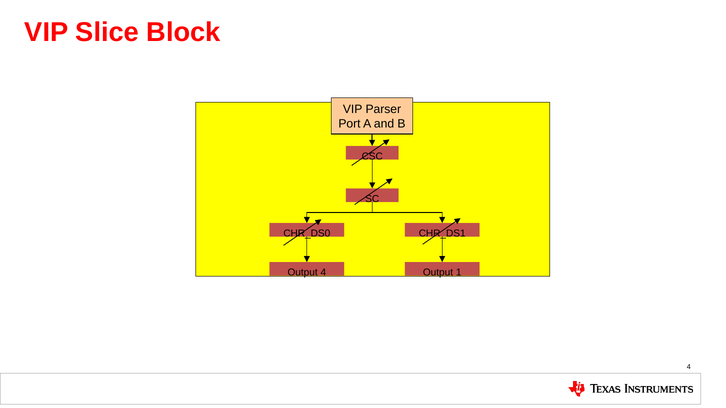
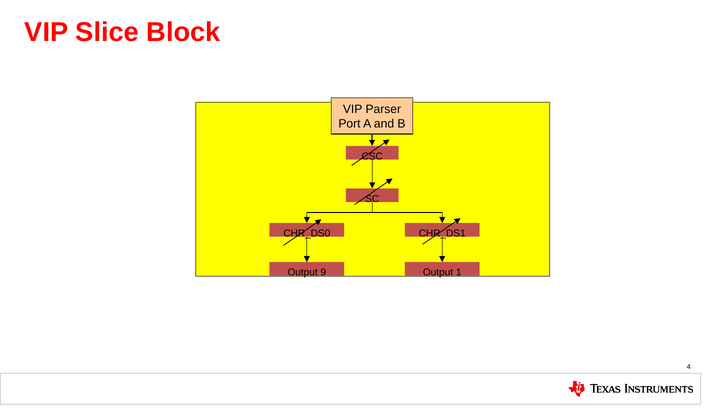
Output 4: 4 -> 9 (323, 273)
